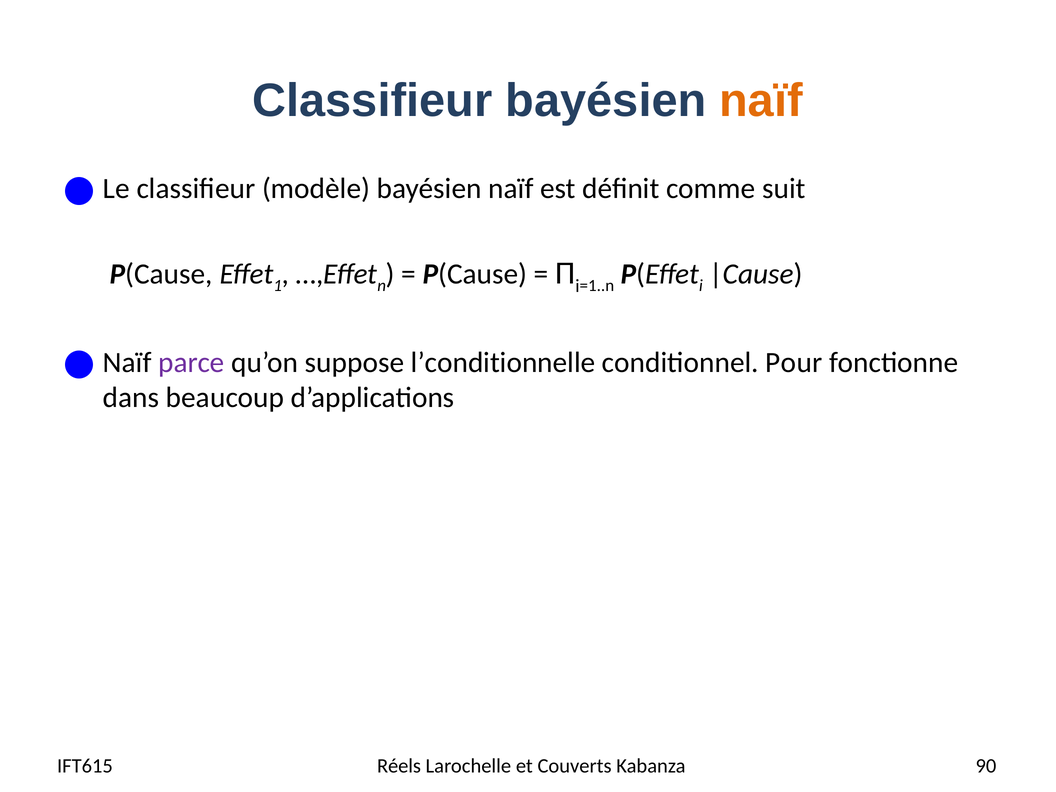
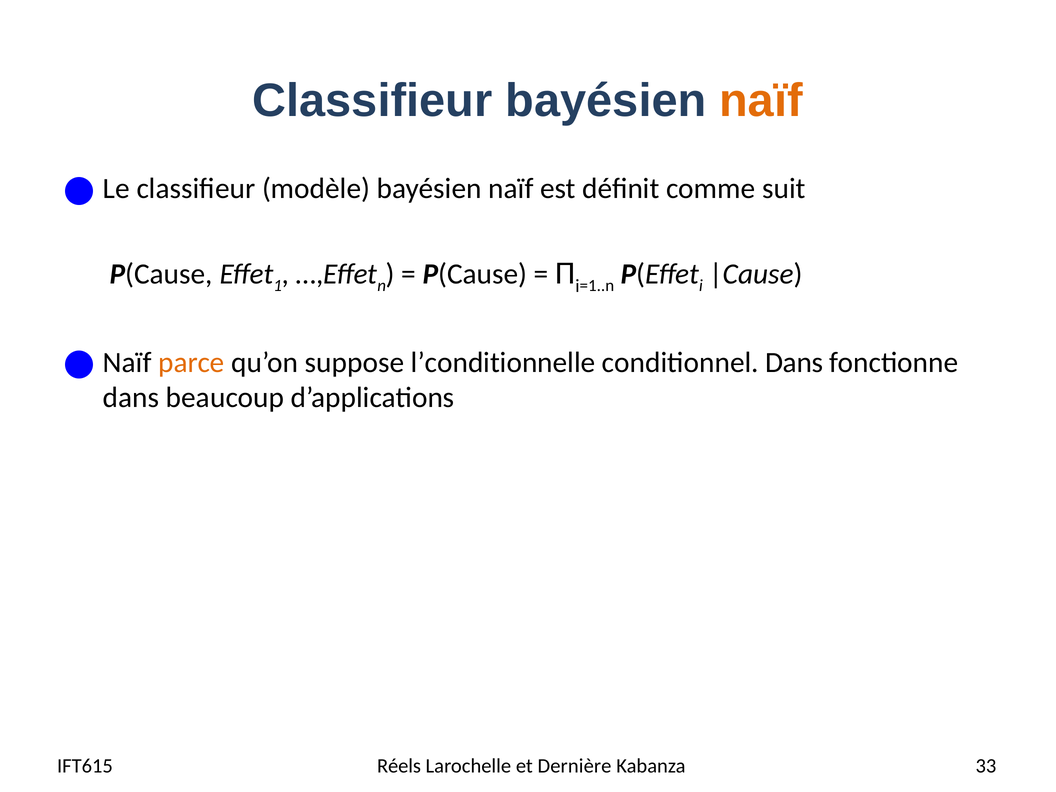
parce colour: purple -> orange (191, 362)
conditionnel Pour: Pour -> Dans (794, 362)
Couverts: Couverts -> Dernière (574, 766)
90: 90 -> 33 (986, 766)
